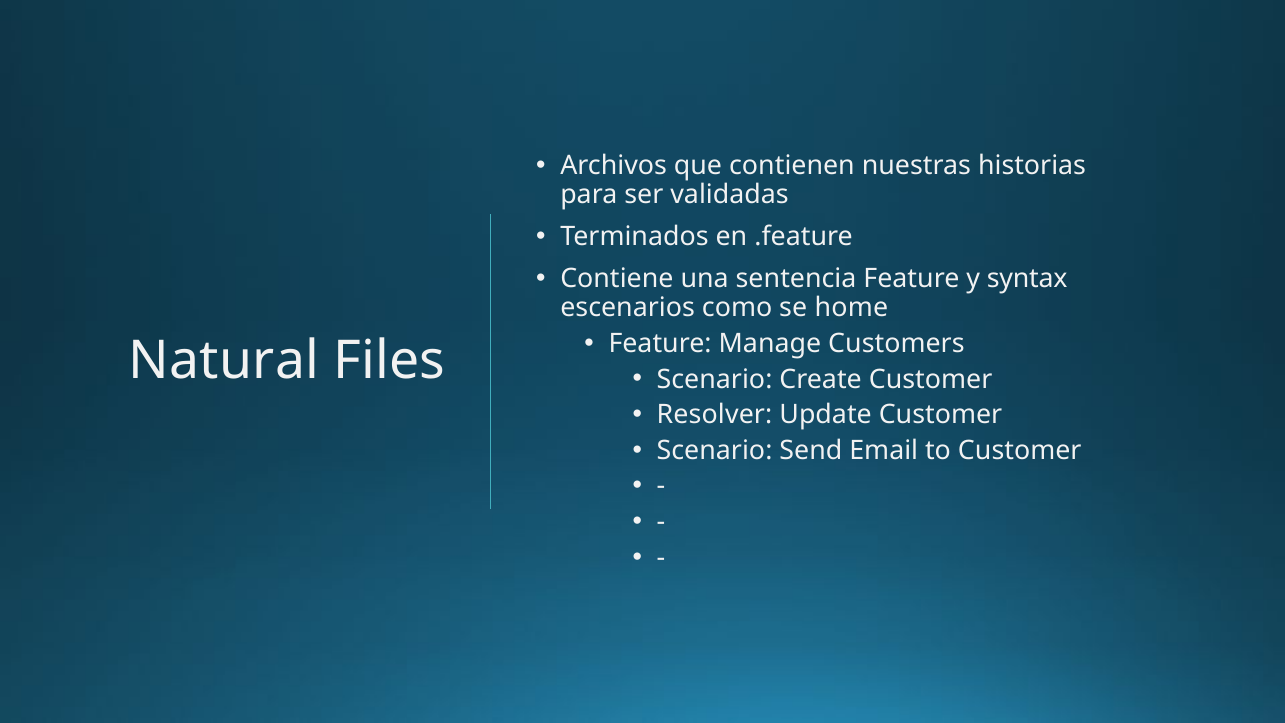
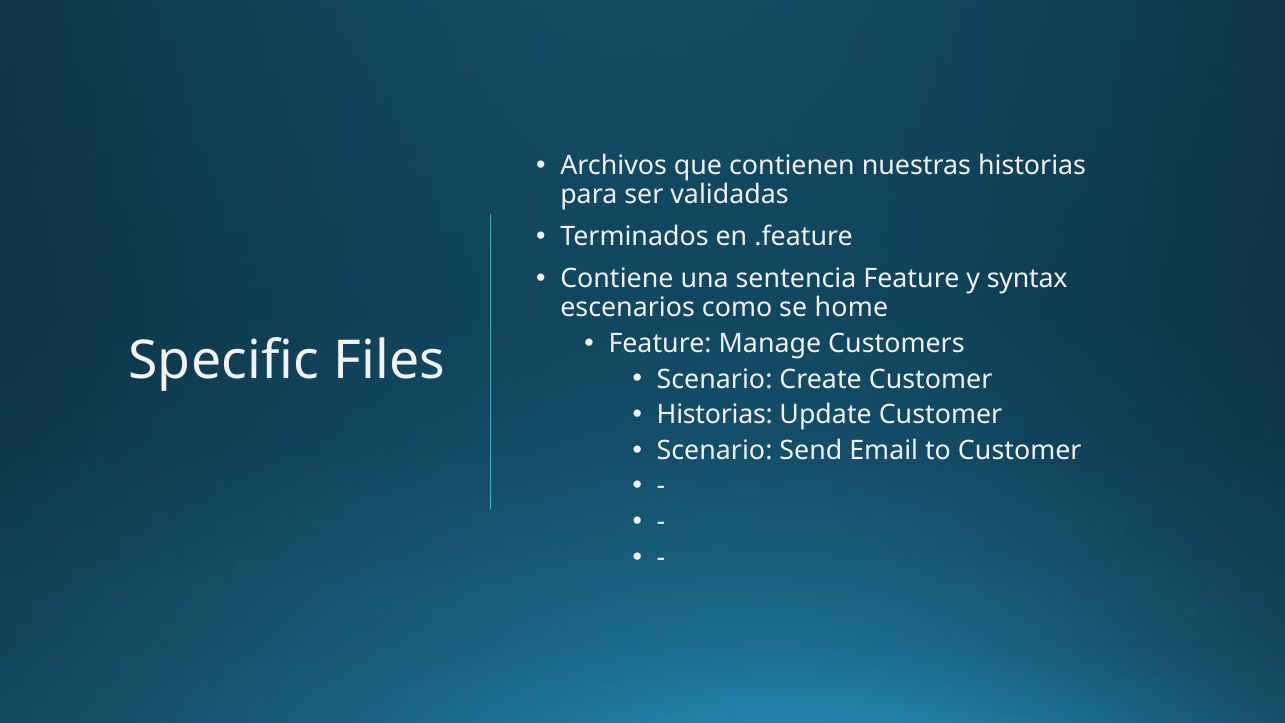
Natural: Natural -> Specific (224, 361)
Resolver: Resolver -> Historias (715, 415)
